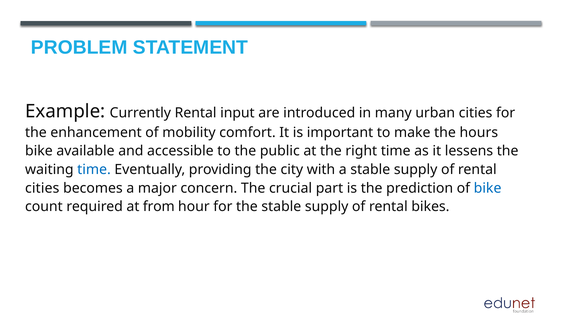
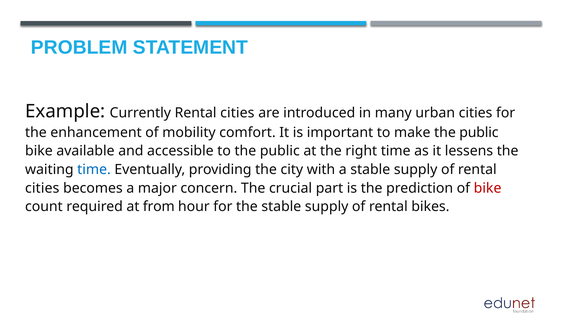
Currently Rental input: input -> cities (237, 113)
make the hours: hours -> public (479, 133)
bike colour: blue -> red (488, 188)
